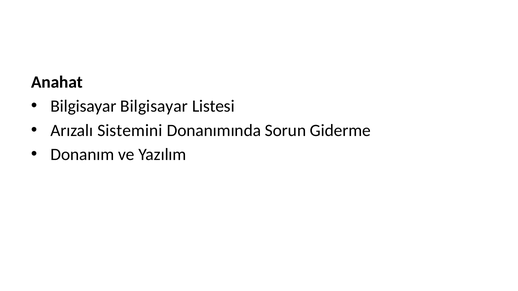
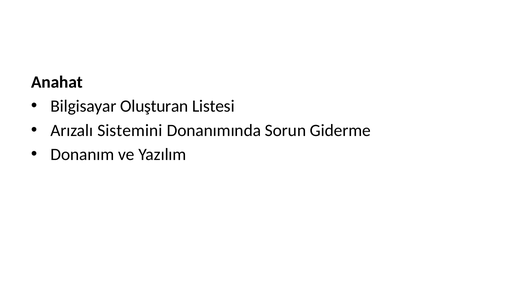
Bilgisayar Bilgisayar: Bilgisayar -> Oluşturan (154, 106)
